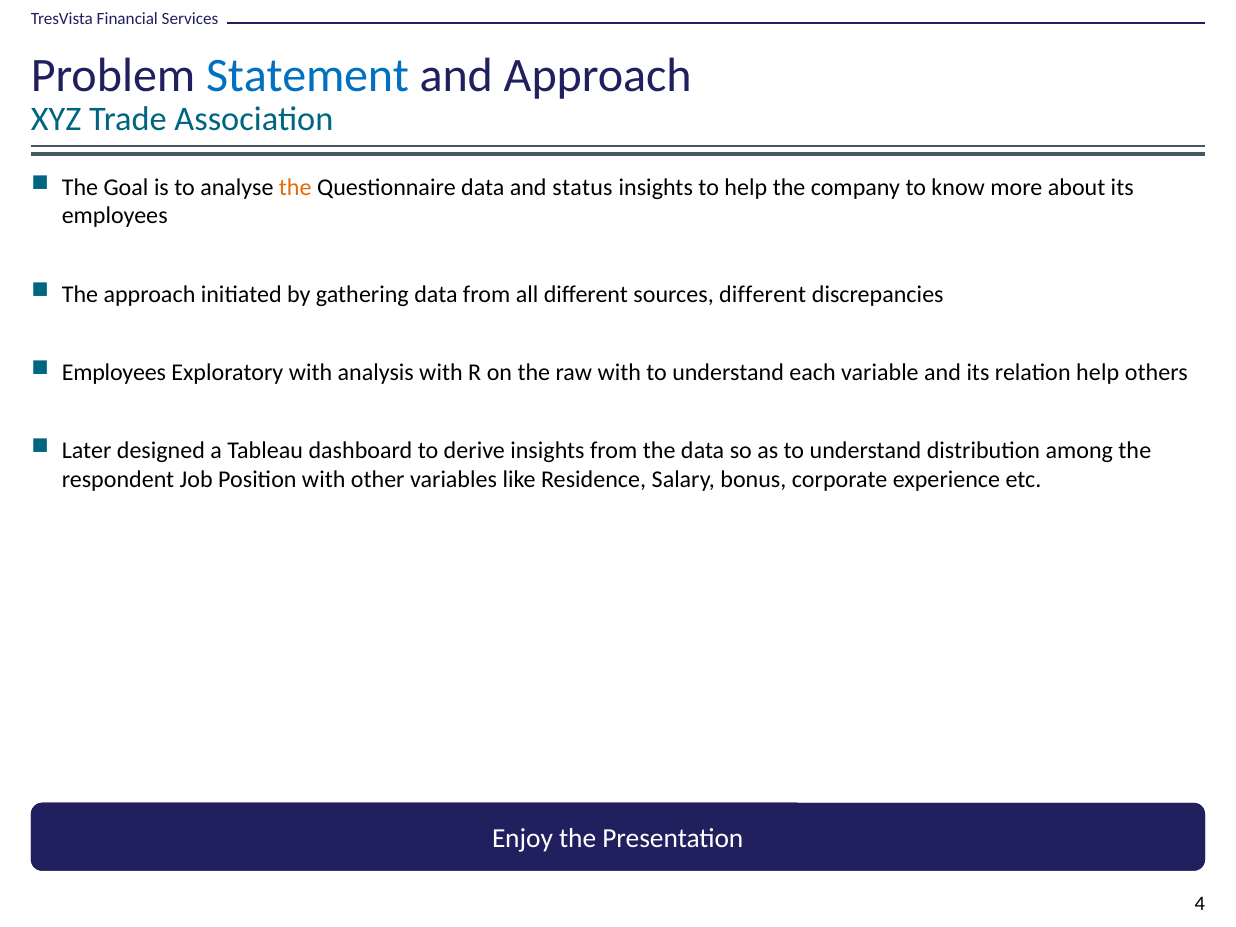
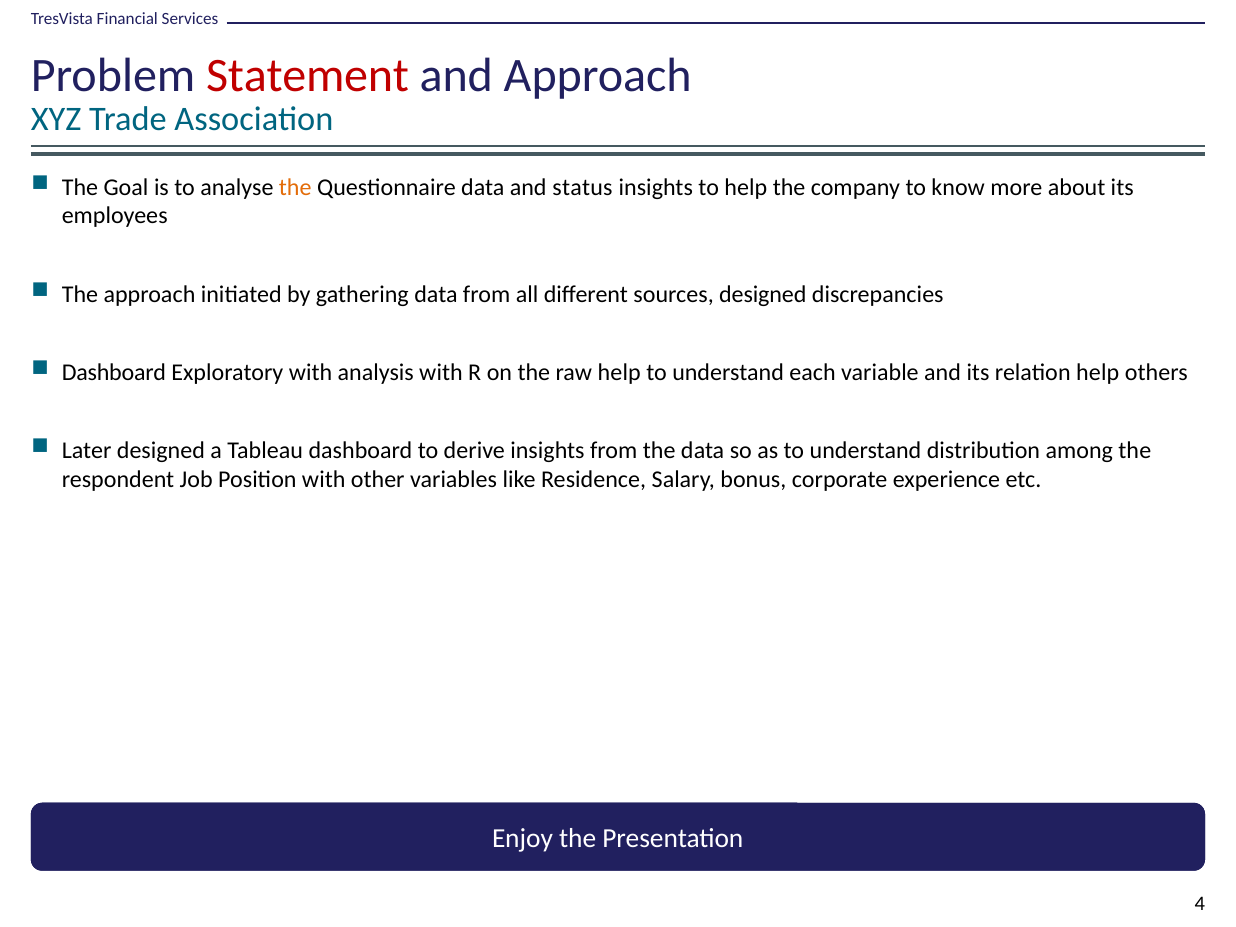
Statement colour: blue -> red (308, 75)
sources different: different -> designed (763, 294)
Employees: Employees -> Dashboard (114, 373)
raw with: with -> help (619, 373)
